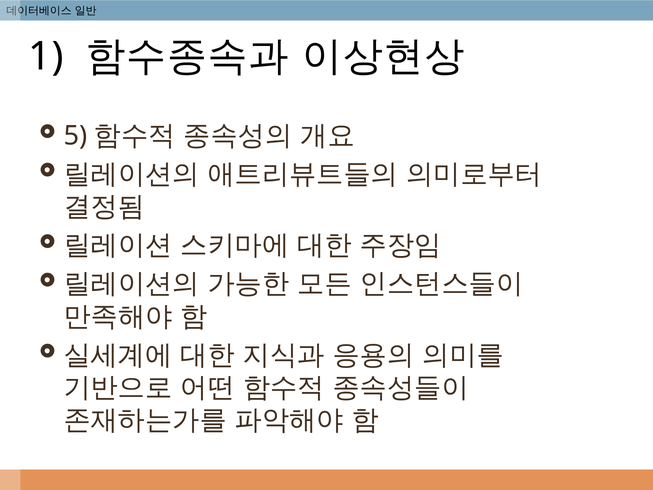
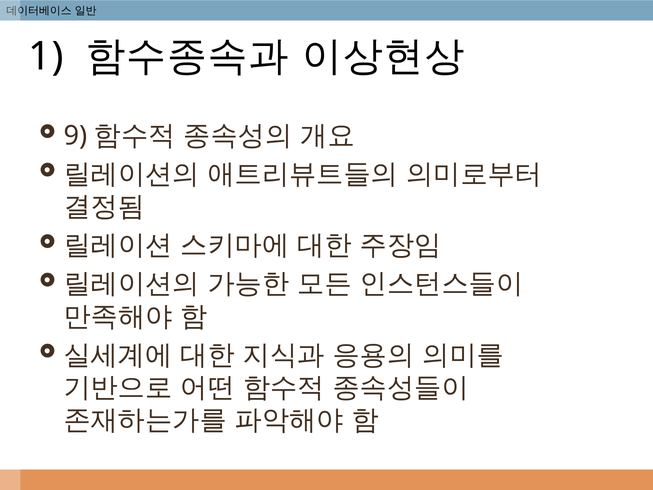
5: 5 -> 9 (75, 136)
